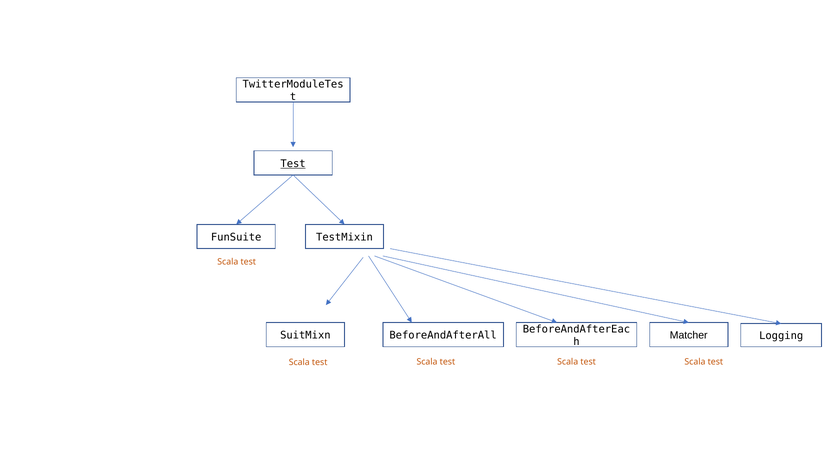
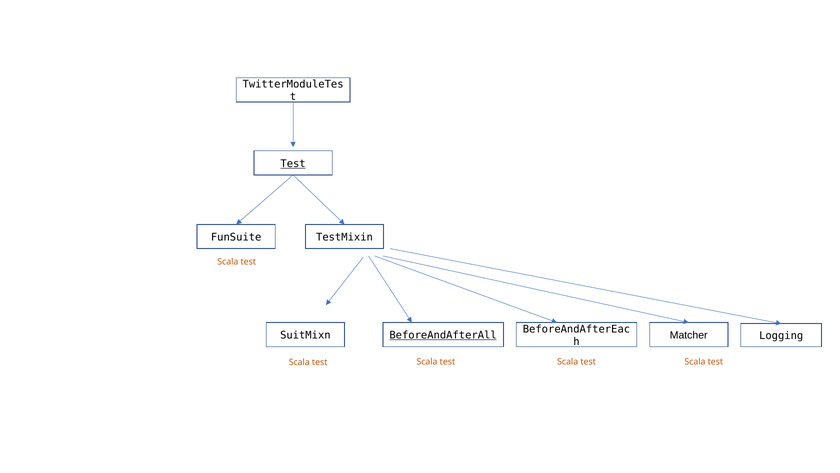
BeforeAndAfterAll underline: none -> present (443, 335)
